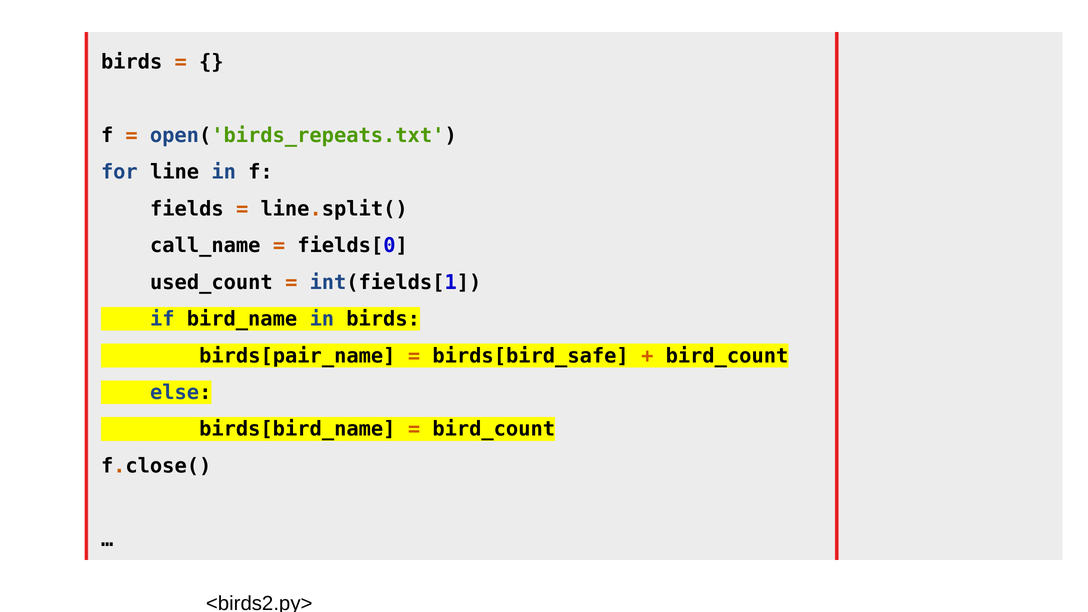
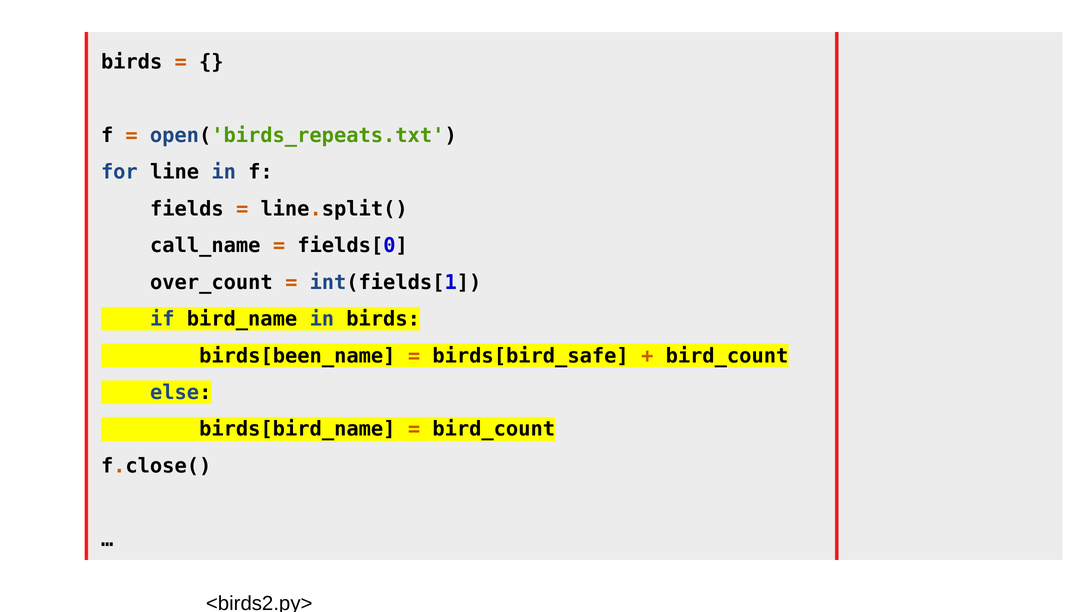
used_count: used_count -> over_count (211, 282)
birds[pair_name: birds[pair_name -> birds[been_name (297, 356)
